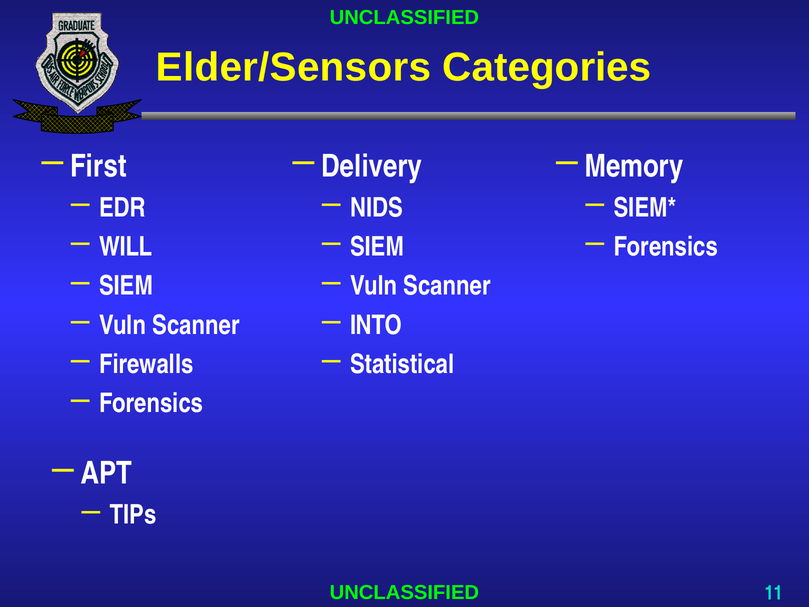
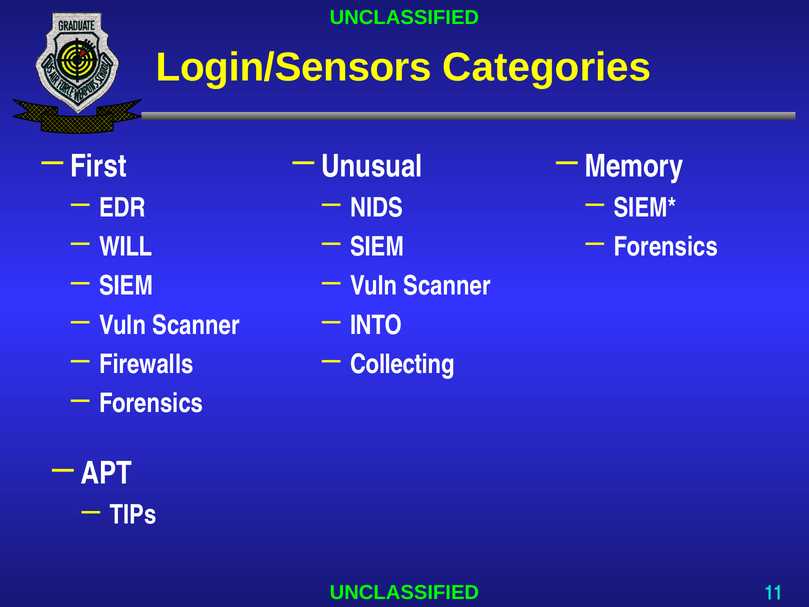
Elder/Sensors: Elder/Sensors -> Login/Sensors (294, 68)
Delivery: Delivery -> Unusual (372, 166)
Statistical: Statistical -> Collecting (402, 364)
